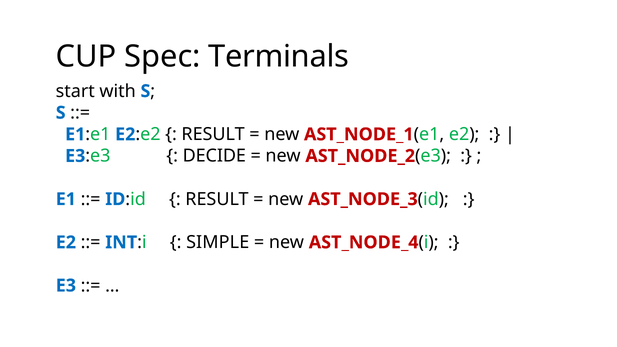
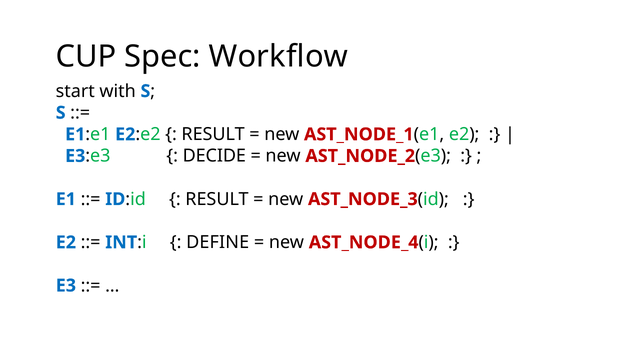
Terminals: Terminals -> Workflow (278, 57)
SIMPLE: SIMPLE -> DEFINE (218, 242)
